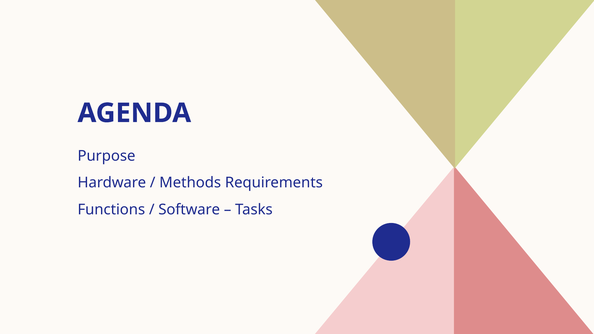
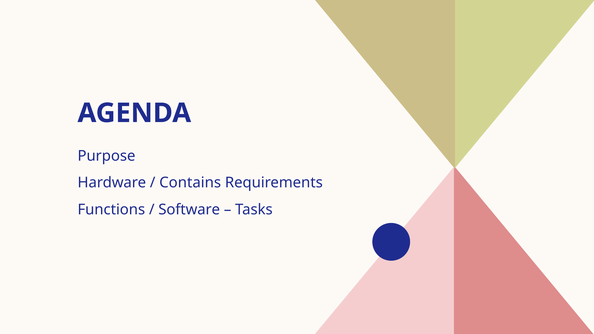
Methods: Methods -> Contains (190, 183)
